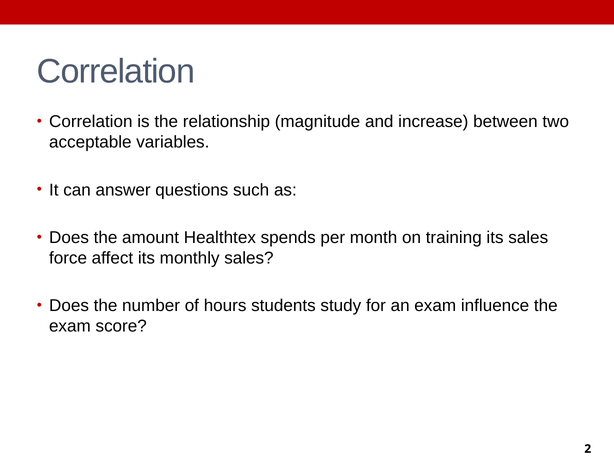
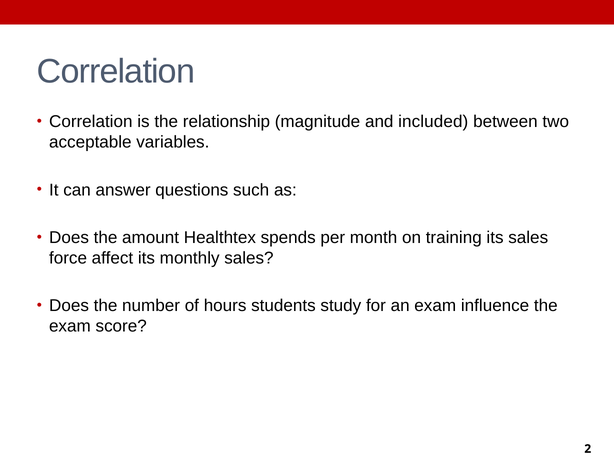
increase: increase -> included (433, 122)
